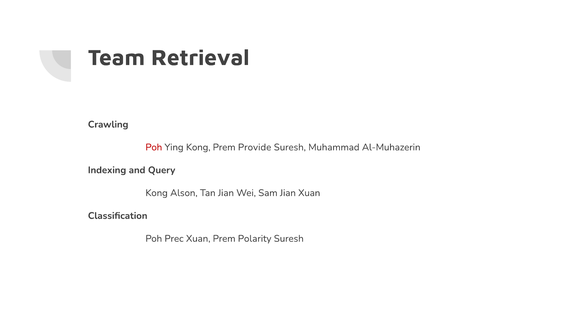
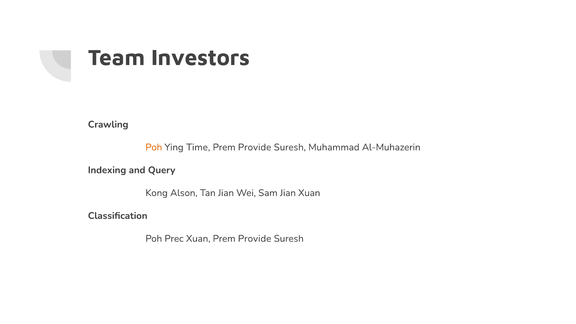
Retrieval: Retrieval -> Investors (200, 58)
Poh colour: red -> orange (154, 147)
Ying Kong: Kong -> Time (198, 147)
Xuan Prem Polarity: Polarity -> Provide (255, 239)
